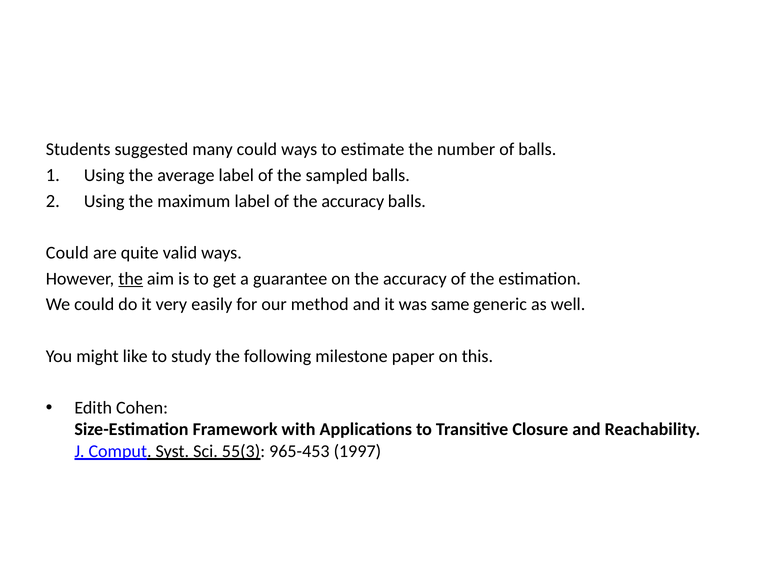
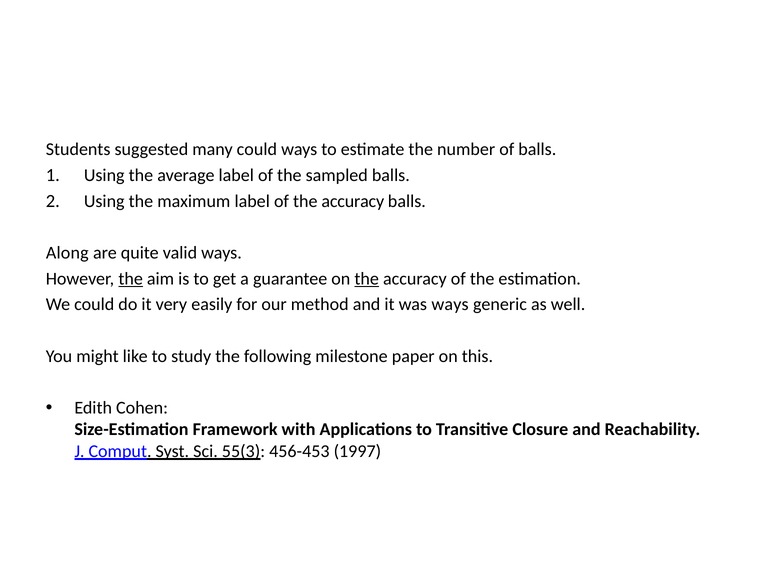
Could: Could -> Along (67, 253)
the underline: none -> present (367, 279)
was same: same -> ways (450, 305)
965-453: 965-453 -> 456-453 (299, 451)
